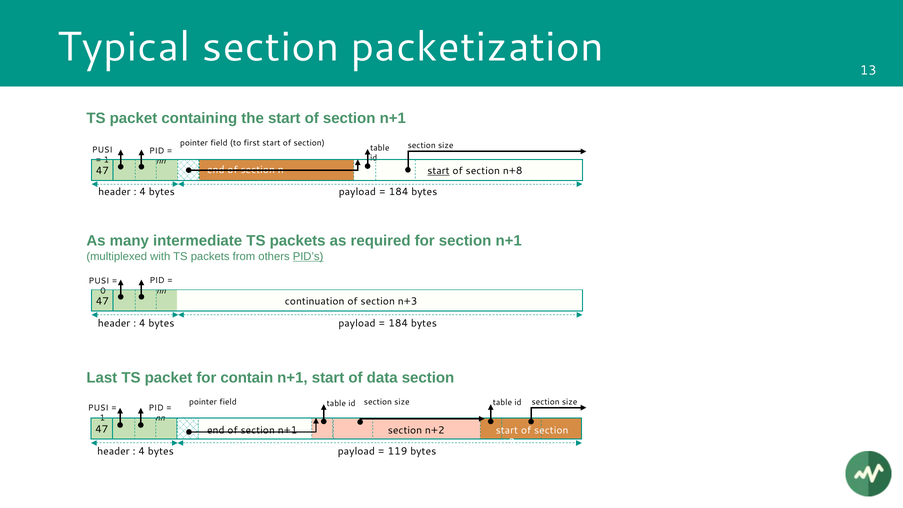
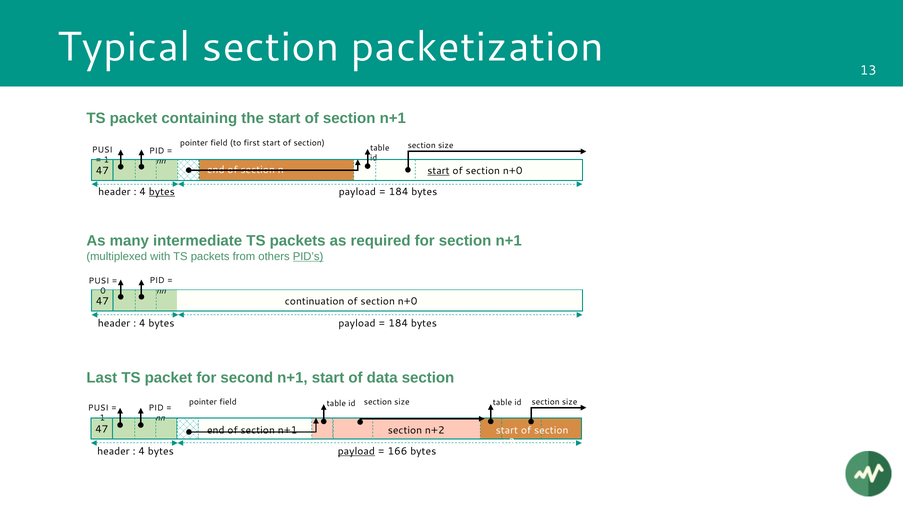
n+8: n+8 -> n+0 (513, 171)
bytes underline: none -> present (162, 192)
continuation of section n+3: n+3 -> n+0 (408, 302)
contain: contain -> second (247, 378)
payload underline: none -> present (356, 451)
119: 119 -> 166 (397, 451)
